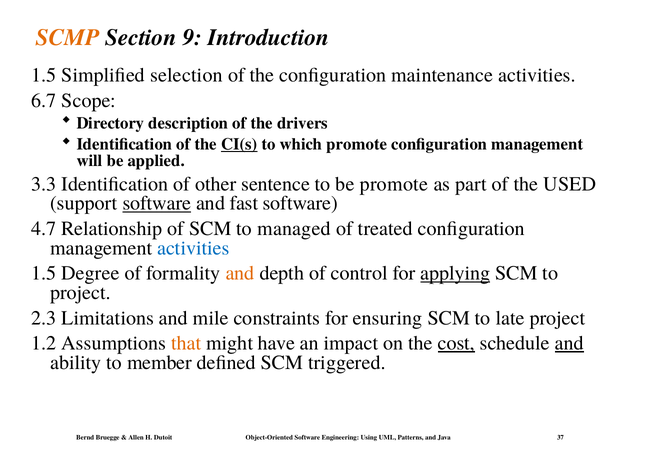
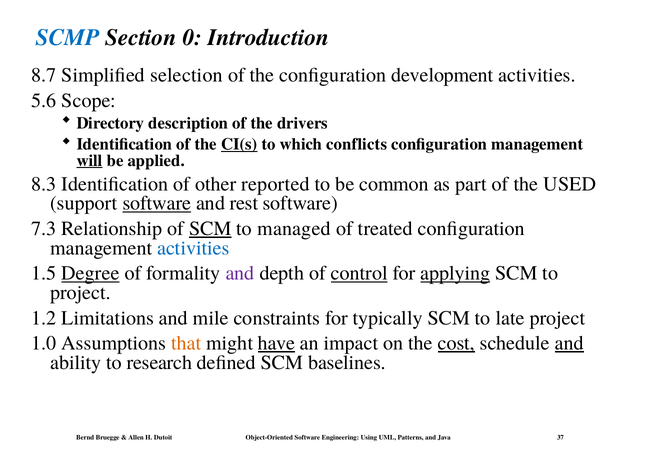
SCMP colour: orange -> blue (68, 38)
9: 9 -> 0 (192, 38)
1.5: 1.5 -> 8.7 (44, 75)
maintenance: maintenance -> development (442, 75)
6.7: 6.7 -> 5.6 (44, 100)
which promote: promote -> conflicts (357, 144)
will underline: none -> present (90, 160)
3.3: 3.3 -> 8.3 (44, 184)
sentence: sentence -> reported (276, 184)
be promote: promote -> common (394, 184)
fast: fast -> rest (244, 203)
4.7: 4.7 -> 7.3 (44, 228)
SCM underline: none -> present (210, 228)
Degree underline: none -> present (90, 273)
and colour: orange -> purple (240, 273)
control underline: none -> present (359, 273)
2.3: 2.3 -> 1.2 (44, 318)
ensuring: ensuring -> typically (388, 318)
1.2: 1.2 -> 1.0 (44, 343)
have underline: none -> present (277, 343)
member: member -> research (159, 362)
triggered: triggered -> baselines (347, 362)
